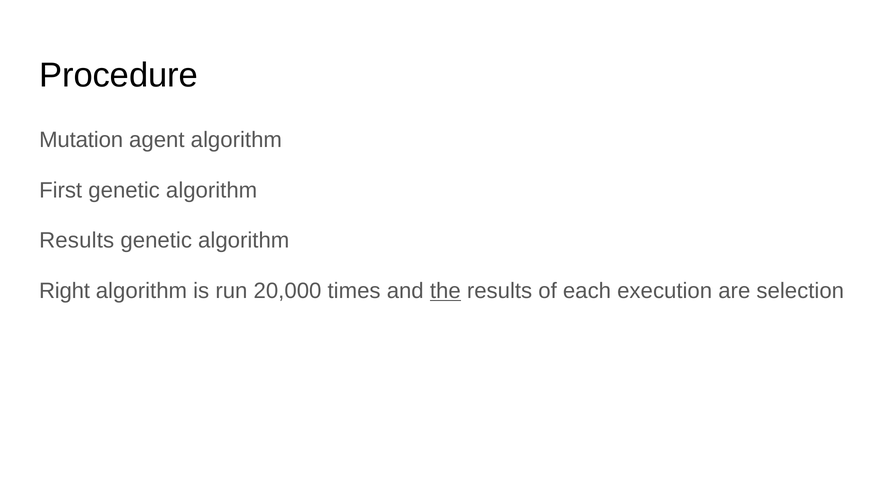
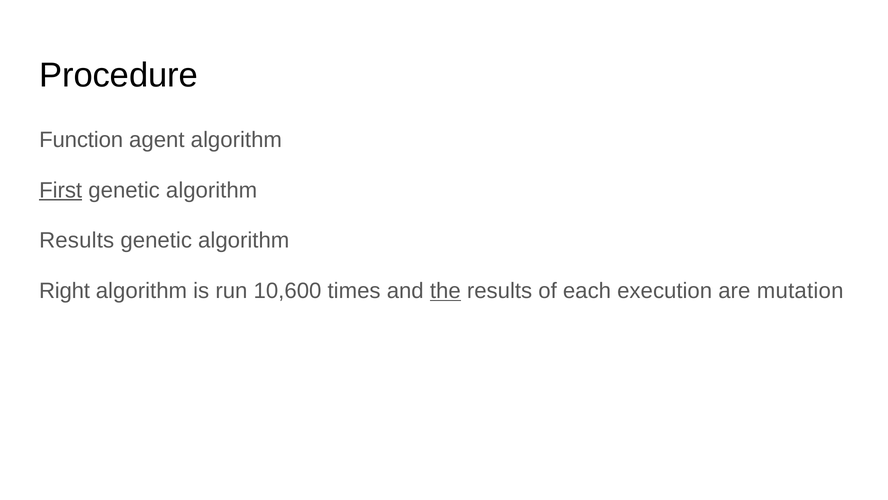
Mutation: Mutation -> Function (81, 140)
First underline: none -> present (61, 190)
20,000: 20,000 -> 10,600 (287, 291)
selection: selection -> mutation (800, 291)
